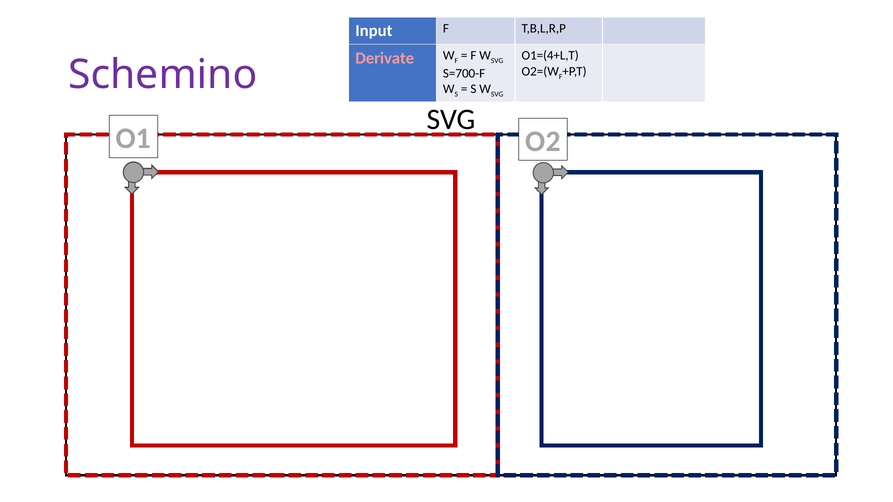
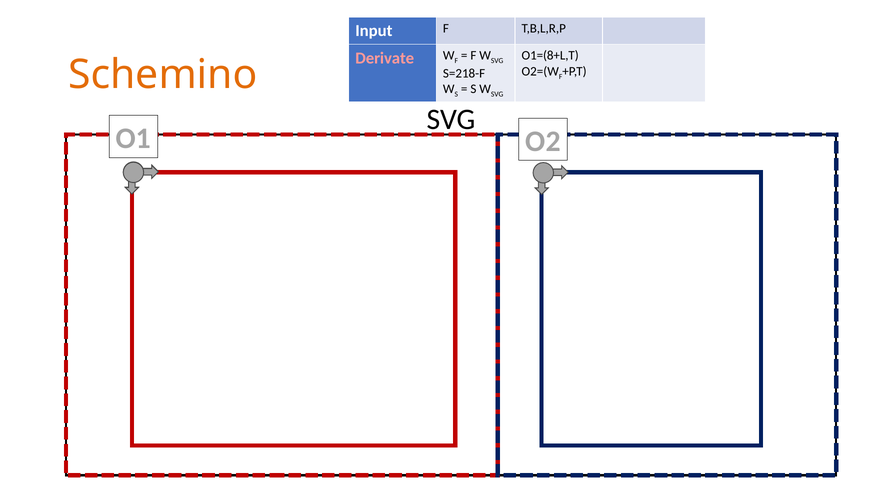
O1=(4+L,T: O1=(4+L,T -> O1=(8+L,T (550, 56)
Schemino colour: purple -> orange (163, 75)
S=700-F: S=700-F -> S=218-F (464, 73)
